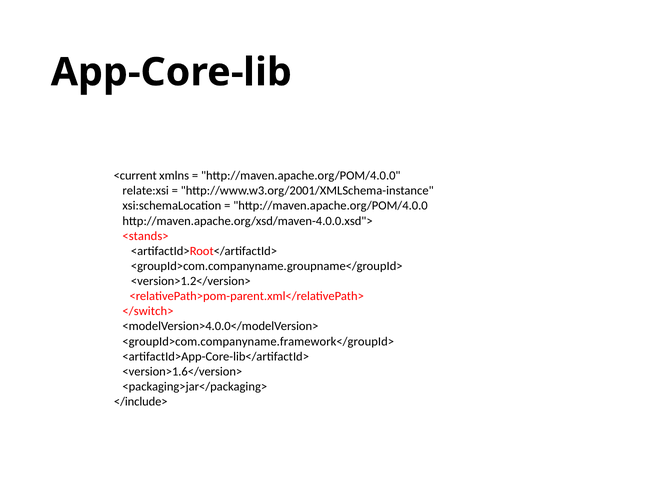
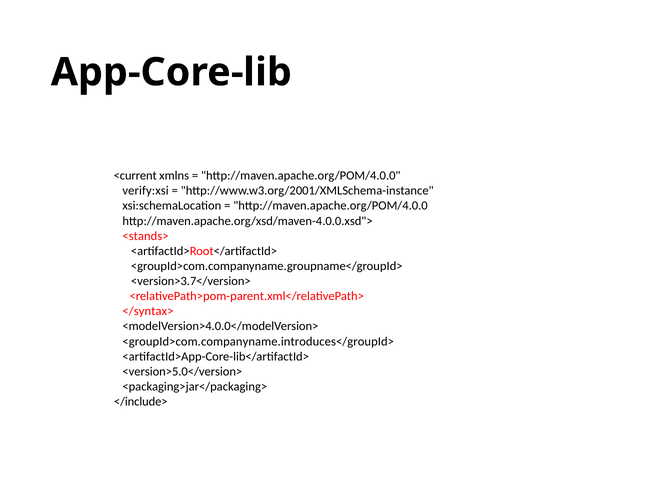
relate:xsi: relate:xsi -> verify:xsi (146, 191)
<version>1.2</version>: <version>1.2</version> -> <version>3.7</version> (191, 281)
</switch>: </switch> -> </syntax> (148, 311)
<groupId>com.companyname.framework</groupId>: <groupId>com.companyname.framework</groupId> -> <groupId>com.companyname.introduces</groupId> (258, 341)
<version>1.6</version>: <version>1.6</version> -> <version>5.0</version> (182, 371)
